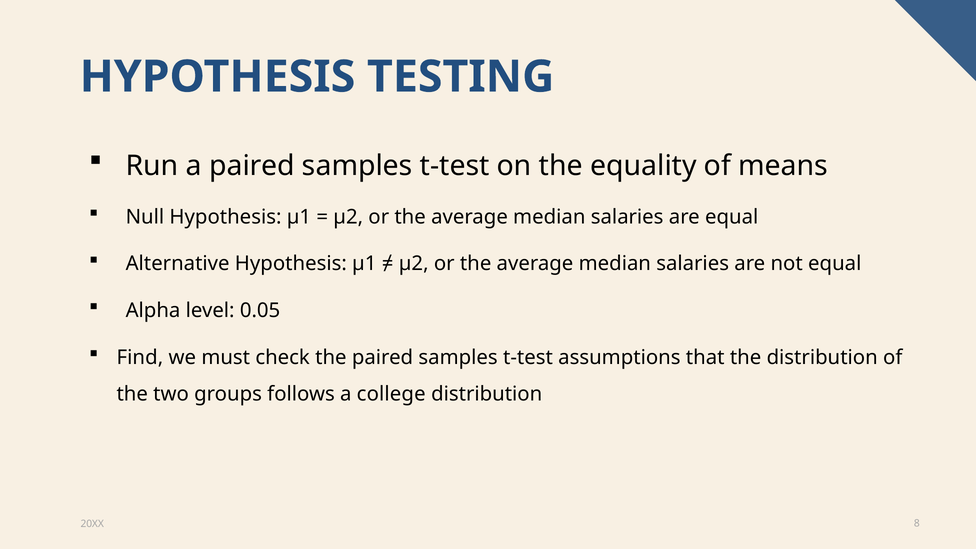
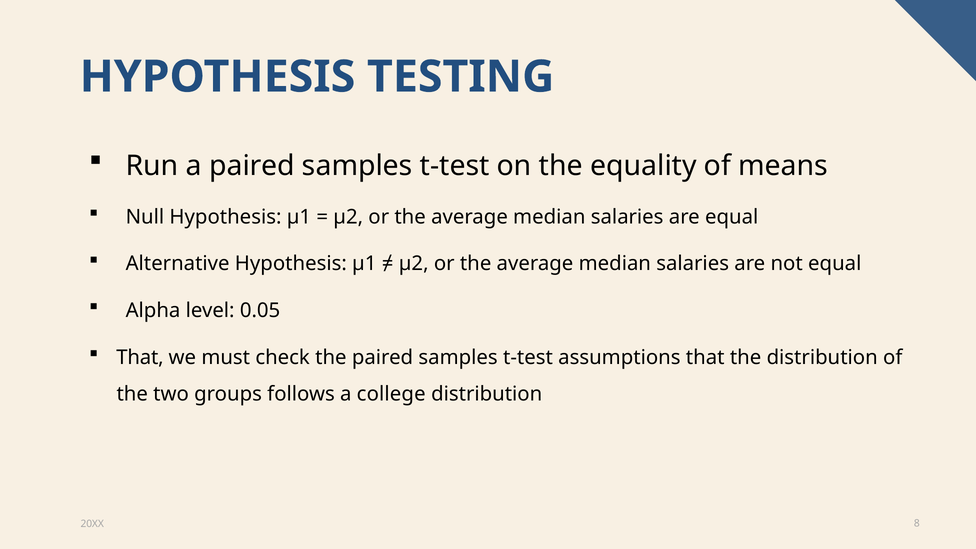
Find: Find -> That (140, 357)
